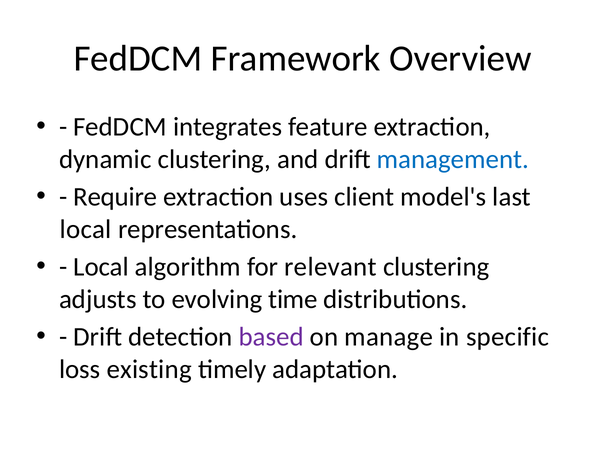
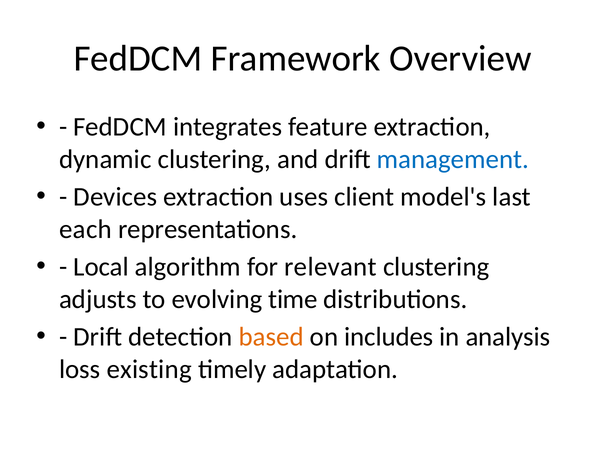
Require: Require -> Devices (115, 197)
local: local -> each (86, 230)
based colour: purple -> orange (271, 337)
manage: manage -> includes (389, 337)
specific: specific -> analysis (508, 337)
